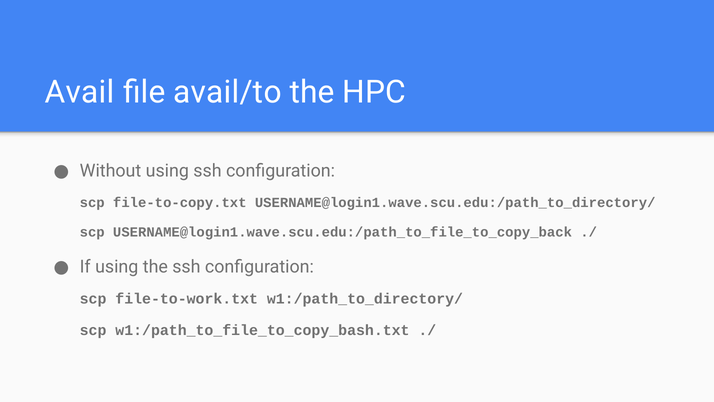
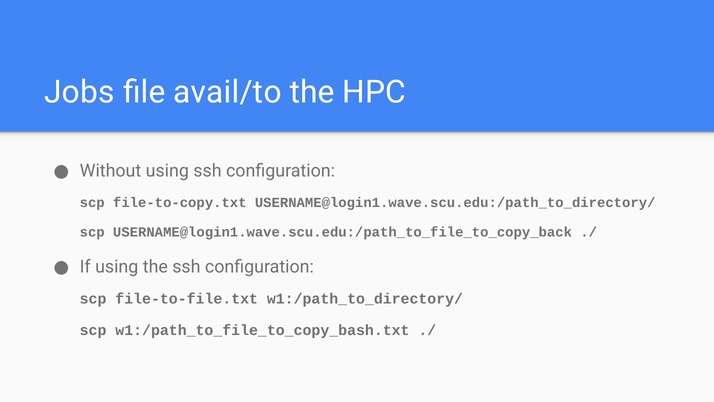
Avail: Avail -> Jobs (80, 92)
file-to-work.txt: file-to-work.txt -> file-to-file.txt (187, 299)
